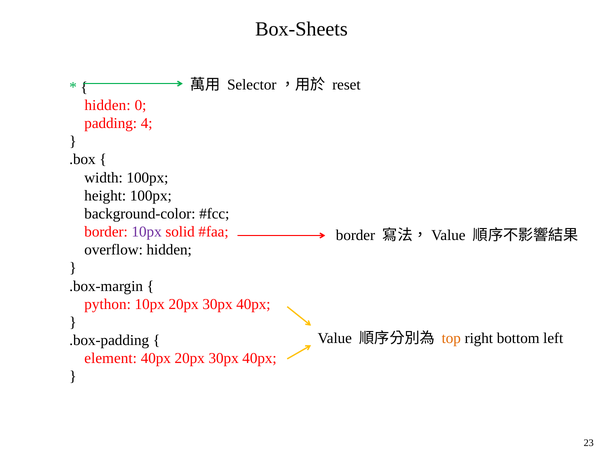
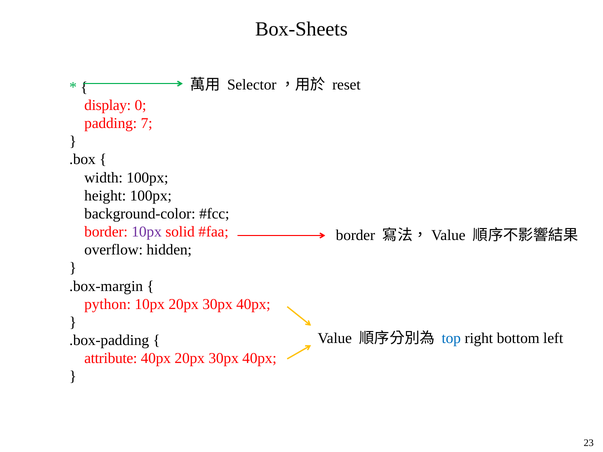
hidden: hidden -> display (108, 105)
4: 4 -> 7 (147, 123)
top colour: orange -> blue (451, 338)
element: element -> attribute (111, 359)
